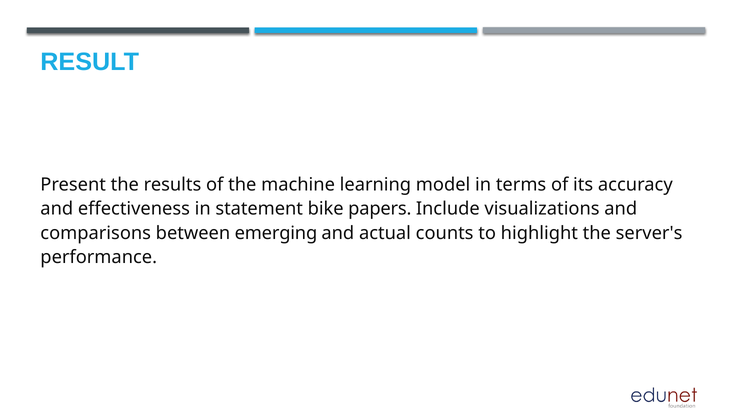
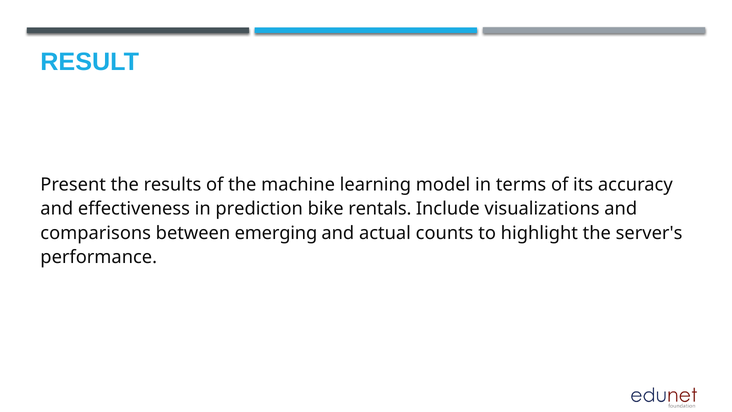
statement: statement -> prediction (259, 209)
papers: papers -> rentals (380, 209)
